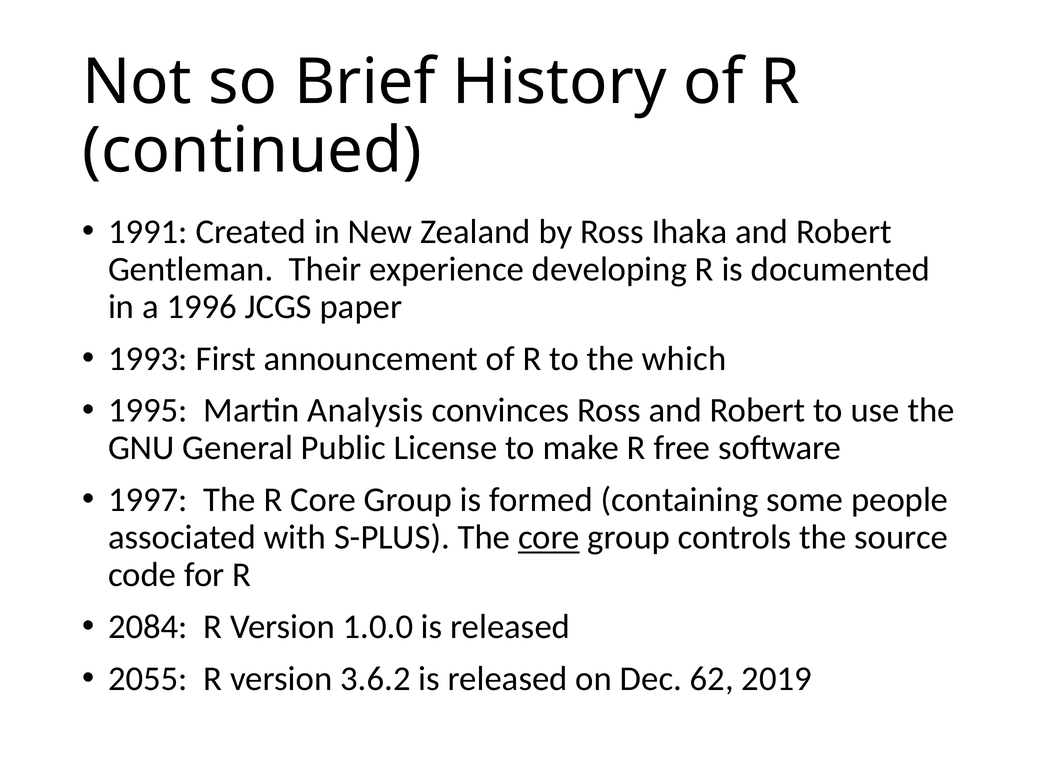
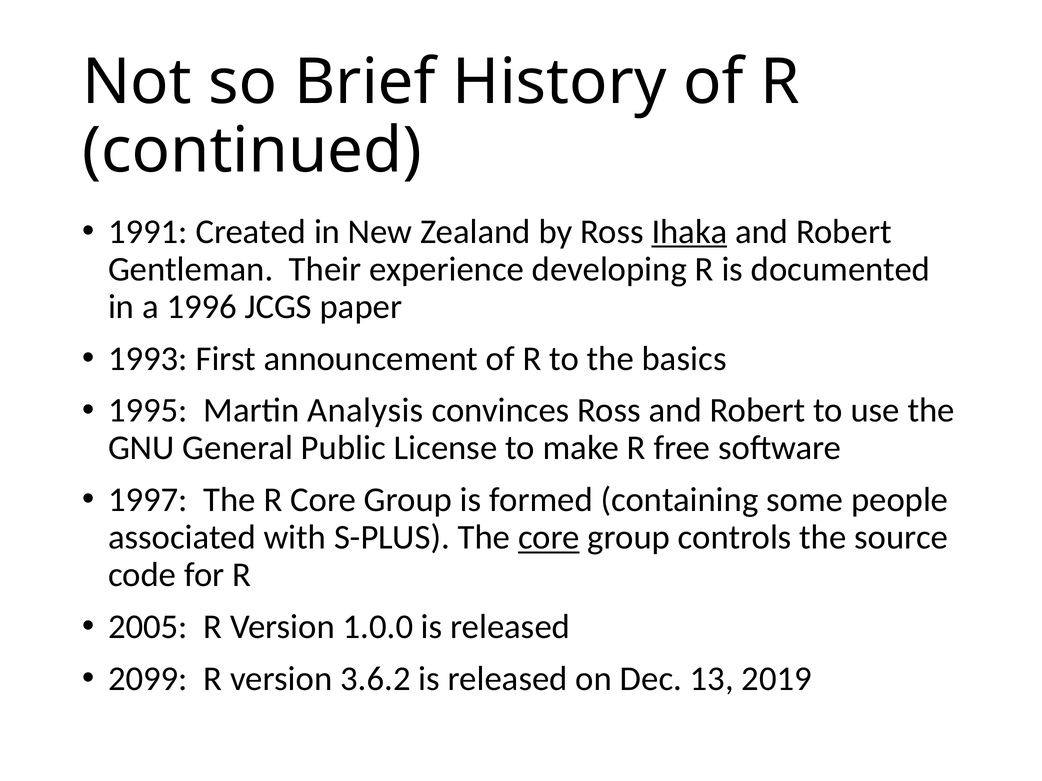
Ihaka underline: none -> present (690, 232)
which: which -> basics (684, 359)
2084: 2084 -> 2005 (148, 627)
2055: 2055 -> 2099 (148, 679)
62: 62 -> 13 (712, 679)
